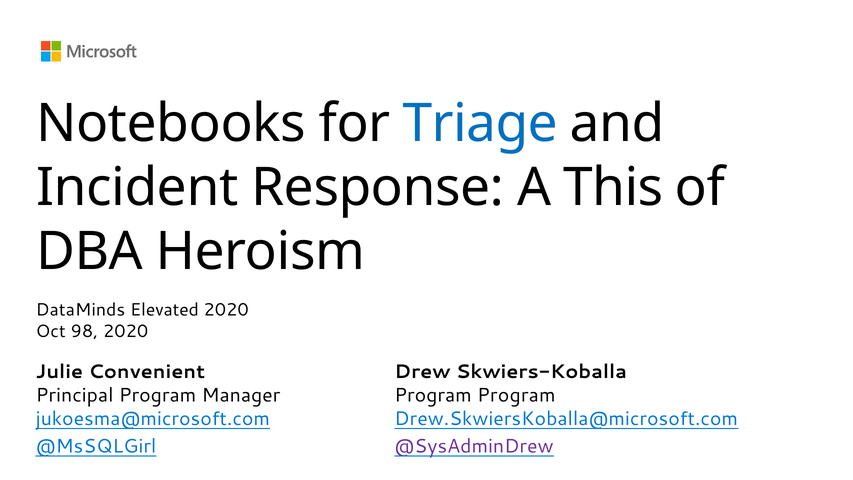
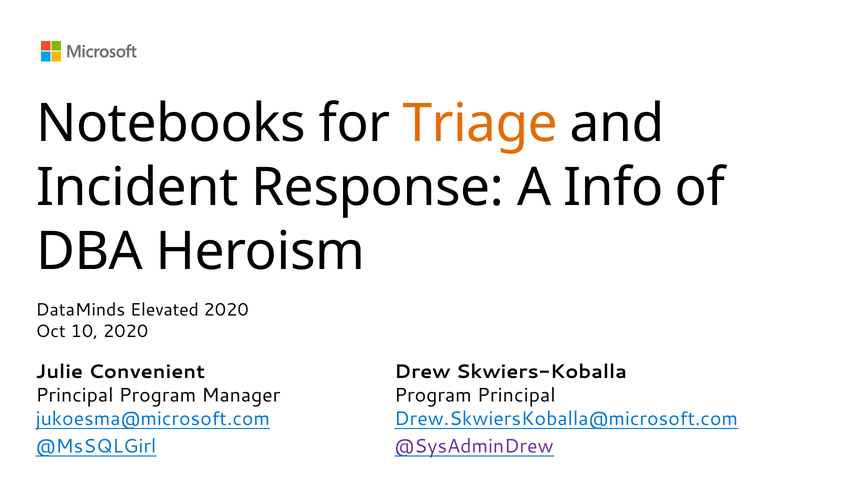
Triage colour: blue -> orange (480, 124)
This: This -> Info (613, 188)
98: 98 -> 10 (84, 331)
Program Program: Program -> Principal (516, 395)
